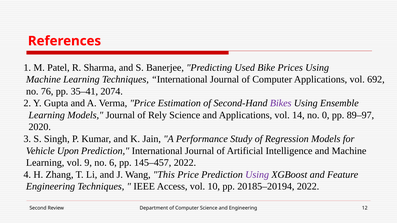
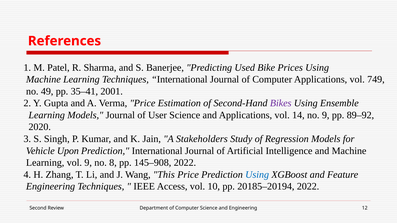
692: 692 -> 749 (376, 79)
76: 76 -> 49 (47, 91)
2074: 2074 -> 2001 (112, 91)
Rely: Rely -> User (158, 115)
no 0: 0 -> 9 (326, 115)
89–97: 89–97 -> 89–92 (360, 115)
Performance: Performance -> Stakeholders (202, 139)
6: 6 -> 8 (113, 163)
145–457: 145–457 -> 145–908 (153, 163)
Using colour: purple -> blue (257, 175)
